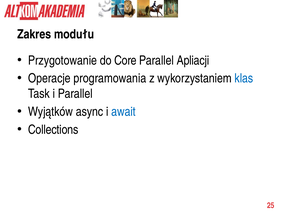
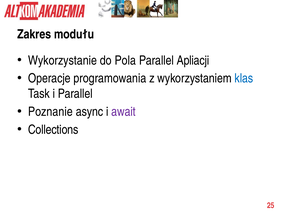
Przygotowanie: Przygotowanie -> Wykorzystanie (63, 60)
Core: Core -> Pola (125, 60)
Wyjątków: Wyjątków -> Poznanie (50, 112)
await colour: blue -> purple (123, 112)
